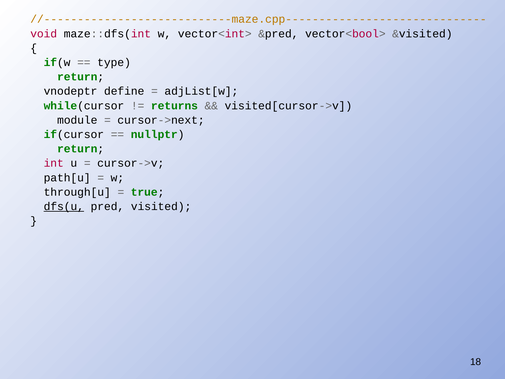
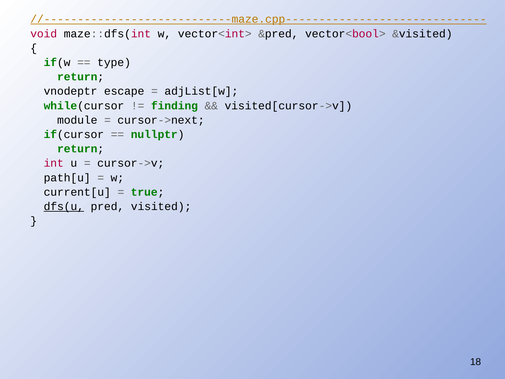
//----------------------------maze.cpp------------------------------ underline: none -> present (258, 19)
define: define -> escape (124, 91)
returns: returns -> finding (174, 106)
through[u: through[u -> current[u (77, 192)
